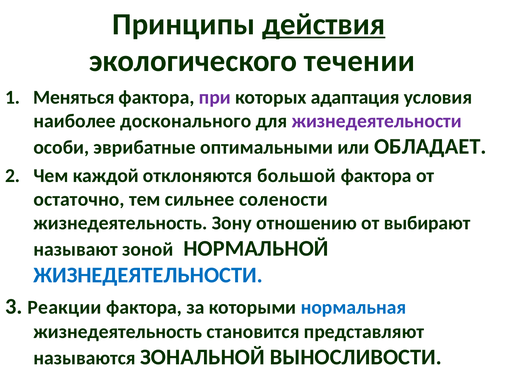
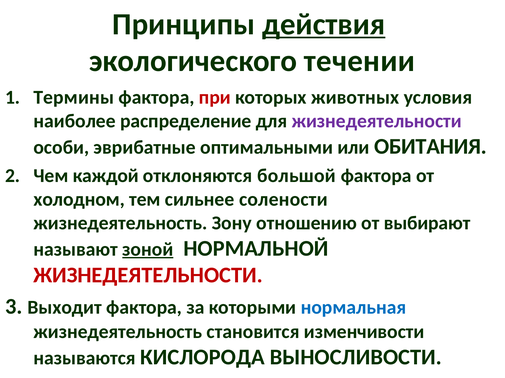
Меняться: Меняться -> Термины (74, 98)
при colour: purple -> red (215, 98)
адаптация: адаптация -> животных (355, 98)
досконального: досконального -> распределение (186, 121)
ОБЛАДАЕТ: ОБЛАДАЕТ -> ОБИТАНИЯ (430, 147)
остаточно: остаточно -> холодном (79, 200)
зоной underline: none -> present (148, 250)
ЖИЗНЕДЕЯТЕЛЬНОСТИ colour: blue -> red (148, 276)
Реакции: Реакции -> Выходит (65, 308)
представляют: представляют -> изменчивости (364, 332)
ЗОНАЛЬНОЙ: ЗОНАЛЬНОЙ -> КИСЛОРОДА (202, 358)
